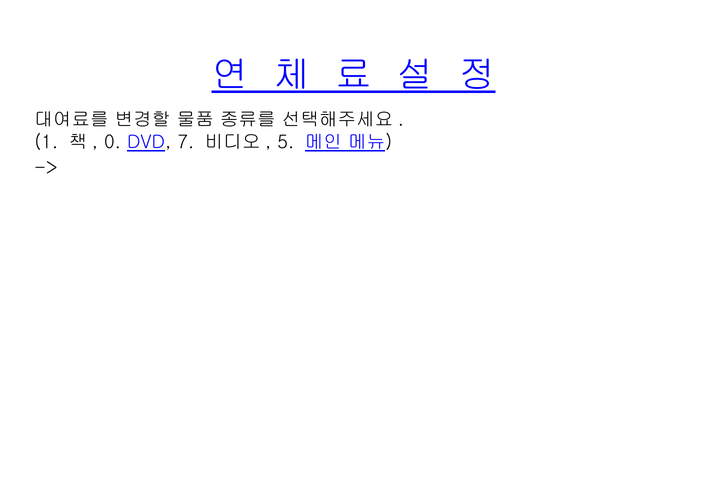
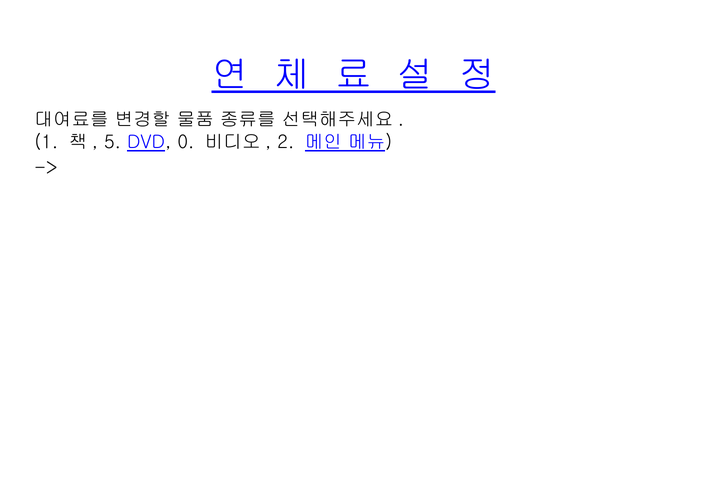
0: 0 -> 5 (112, 142)
7: 7 -> 0 (186, 142)
5: 5 -> 2 (286, 142)
